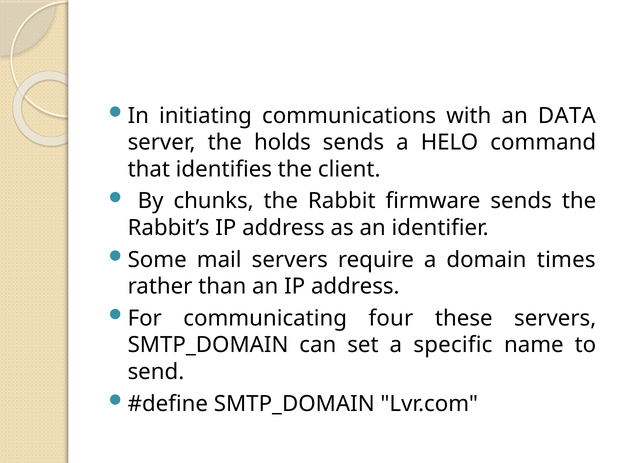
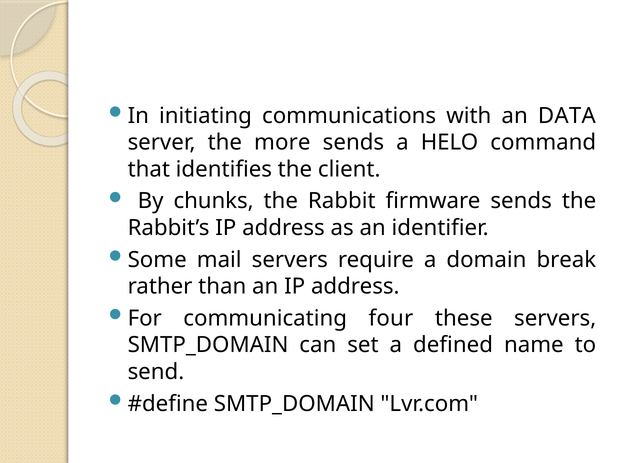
holds: holds -> more (282, 142)
times: times -> break (566, 260)
specific: specific -> defined (453, 345)
